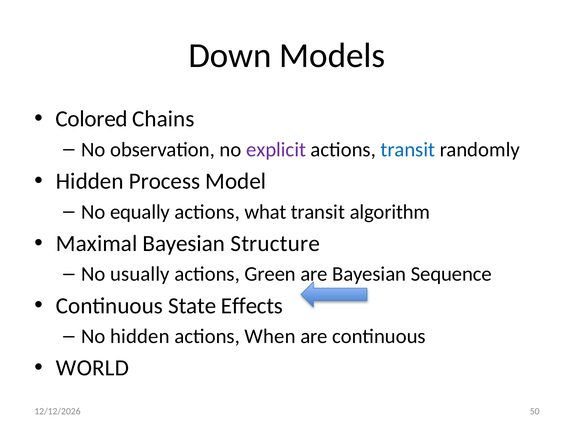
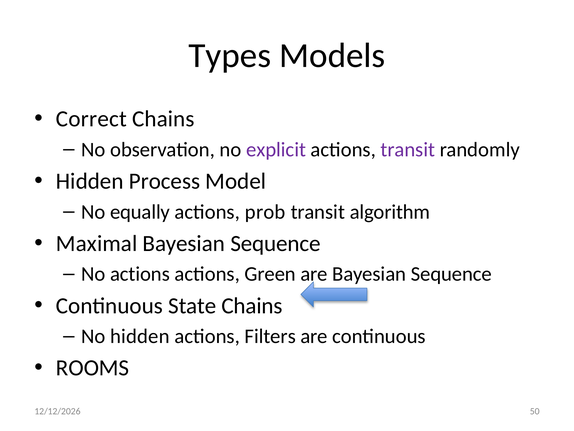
Down: Down -> Types (230, 56)
Colored: Colored -> Correct (91, 119)
transit colour: blue -> purple (408, 149)
what: what -> prob (265, 212)
Structure: Structure -> Sequence (275, 243)
No usually: usually -> actions (140, 274)
State Effects: Effects -> Chains (252, 305)
When: When -> Filters (270, 336)
WORLD: WORLD -> ROOMS (93, 368)
